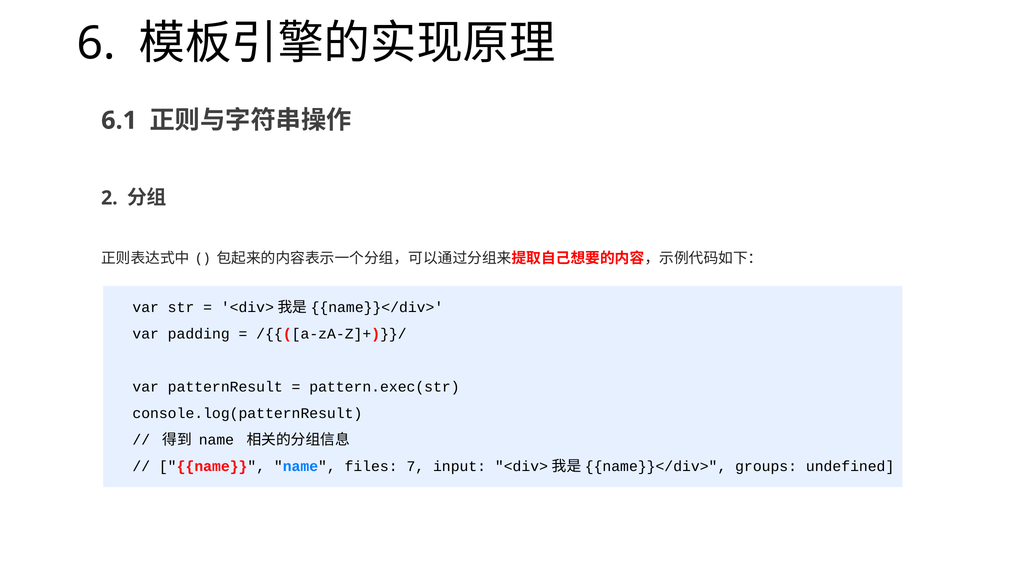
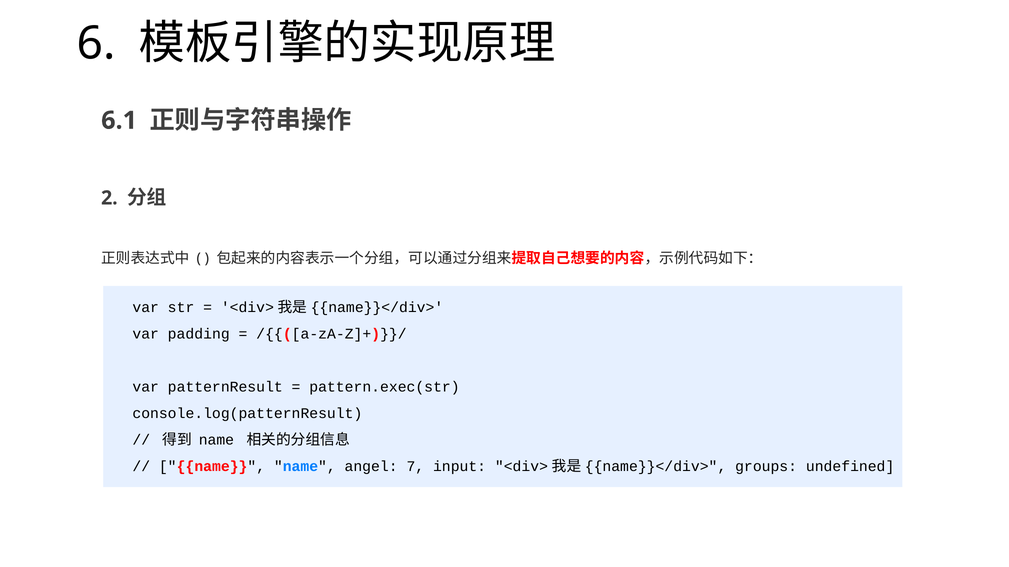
files: files -> angel (371, 467)
